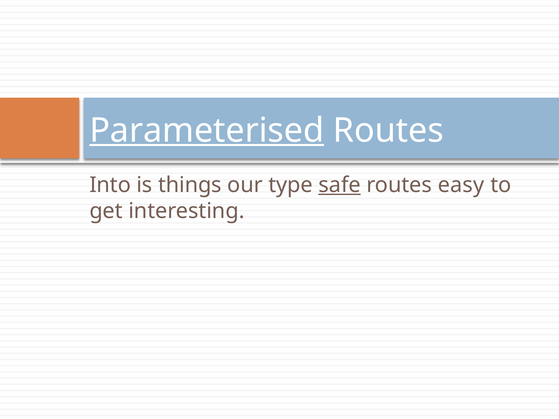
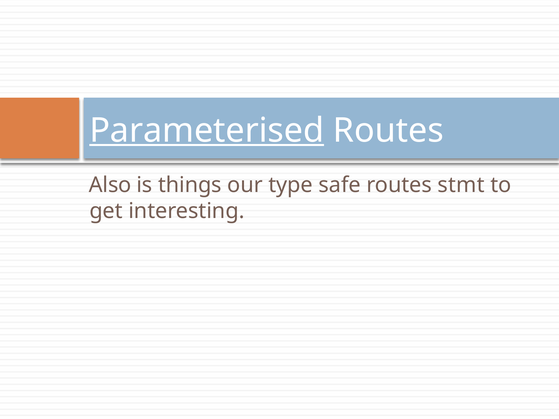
Into: Into -> Also (110, 185)
safe underline: present -> none (340, 185)
easy: easy -> stmt (461, 185)
